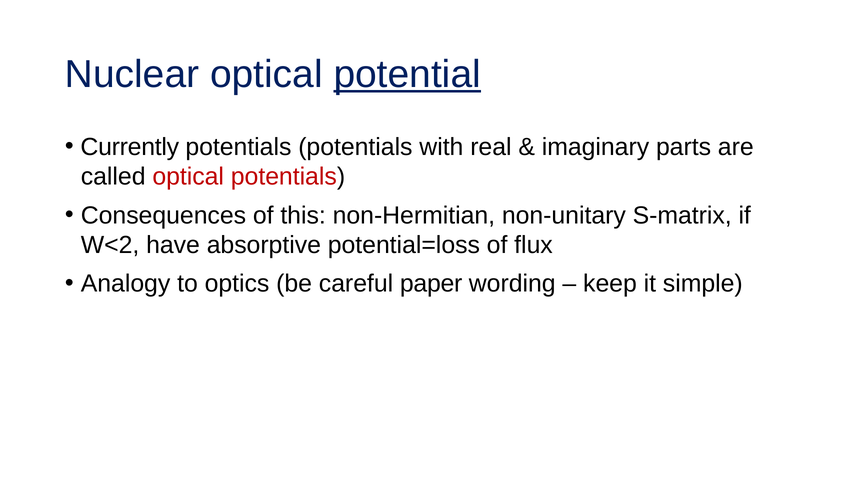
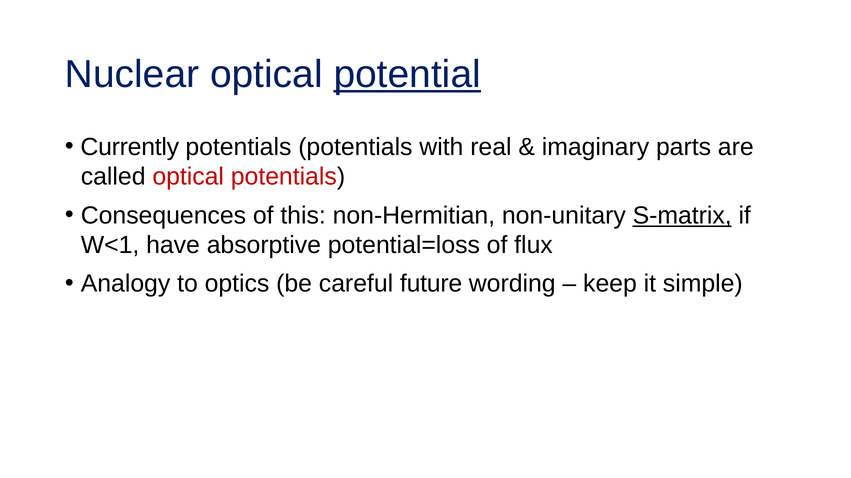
S-matrix underline: none -> present (682, 216)
W<2: W<2 -> W<1 (110, 246)
paper: paper -> future (431, 284)
